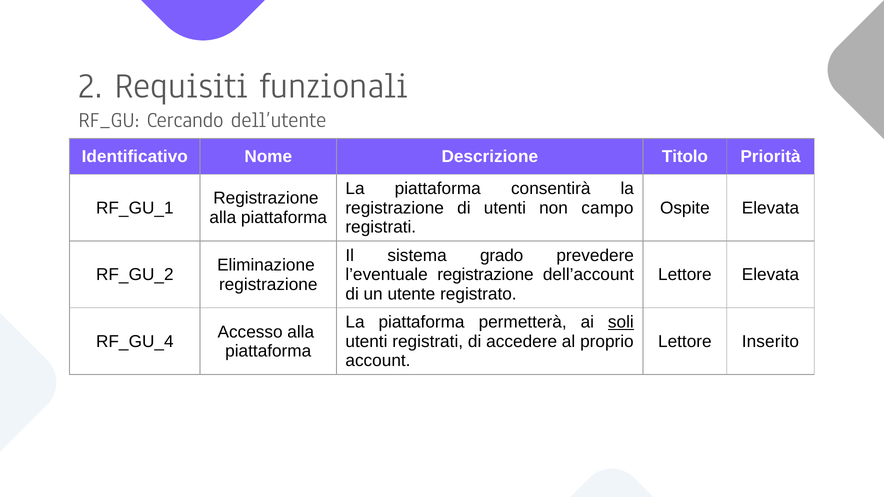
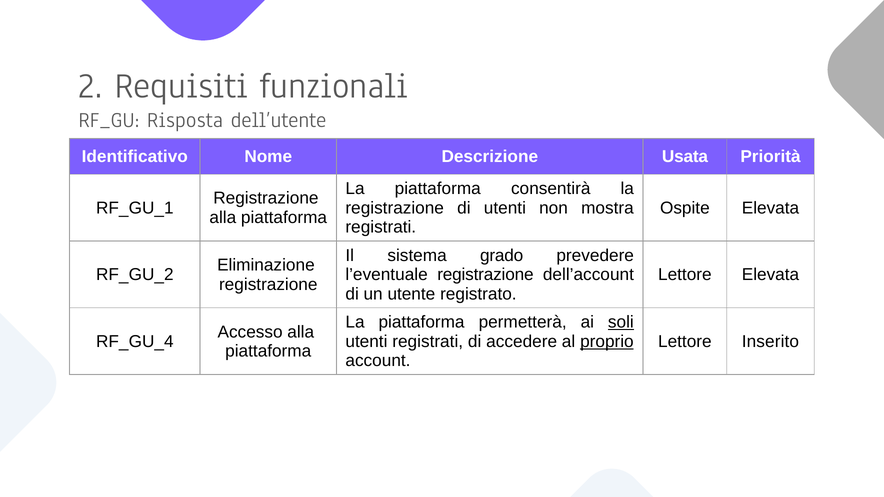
Cercando: Cercando -> Risposta (185, 120)
Titolo: Titolo -> Usata (685, 157)
campo: campo -> mostra (607, 208)
proprio underline: none -> present (607, 342)
